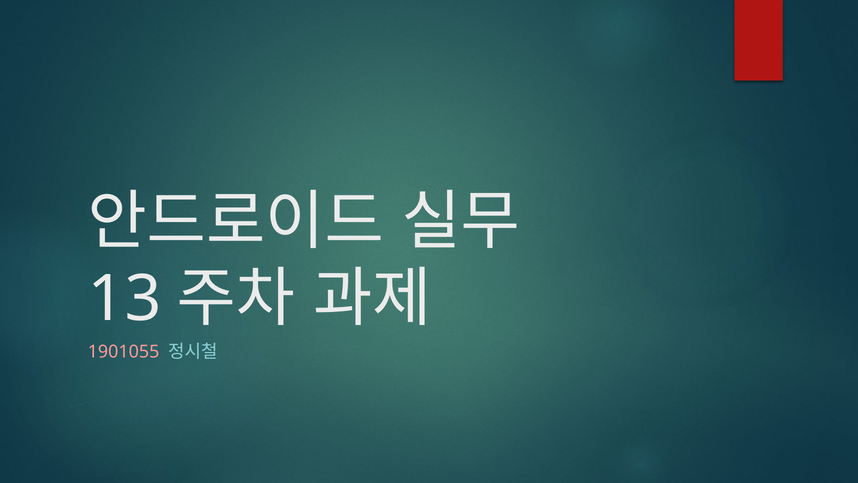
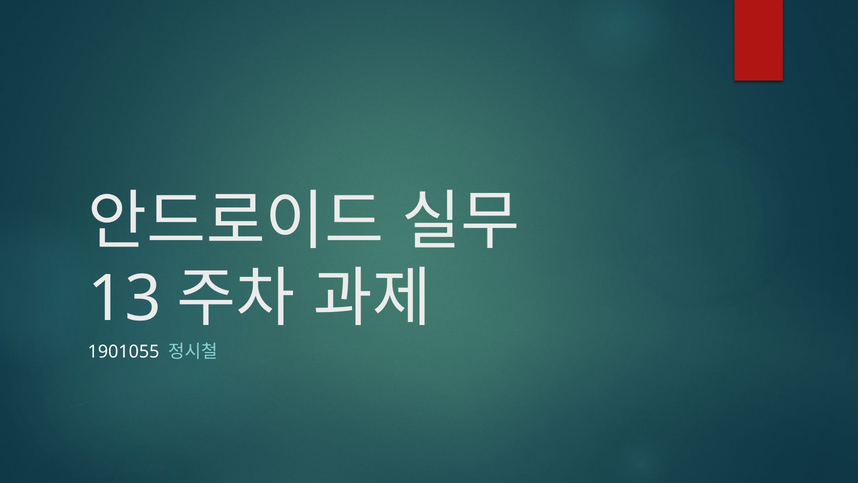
1901055 colour: pink -> white (124, 351)
